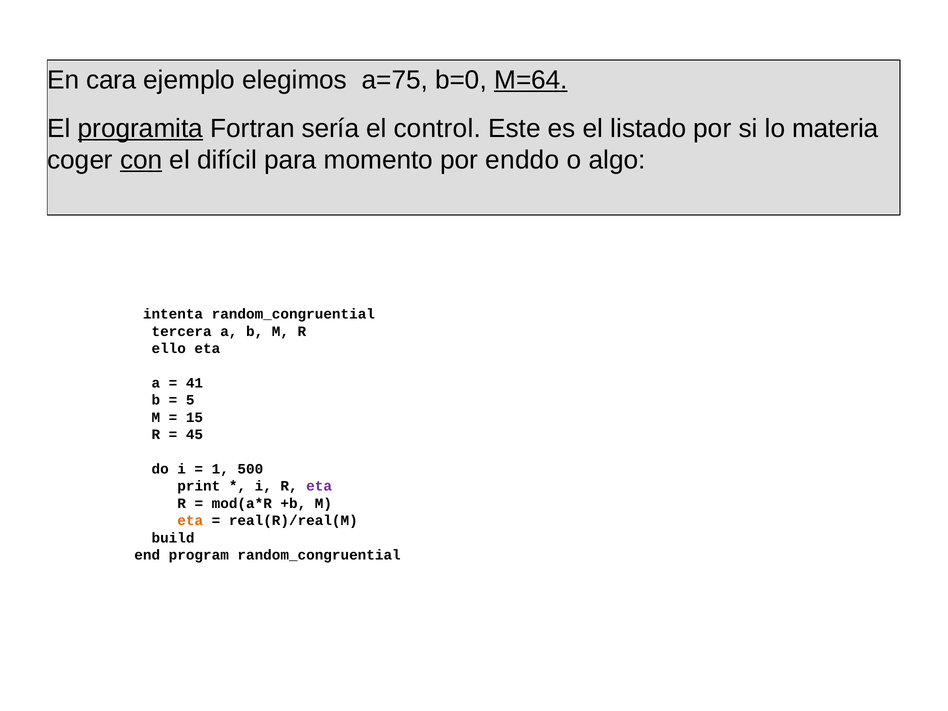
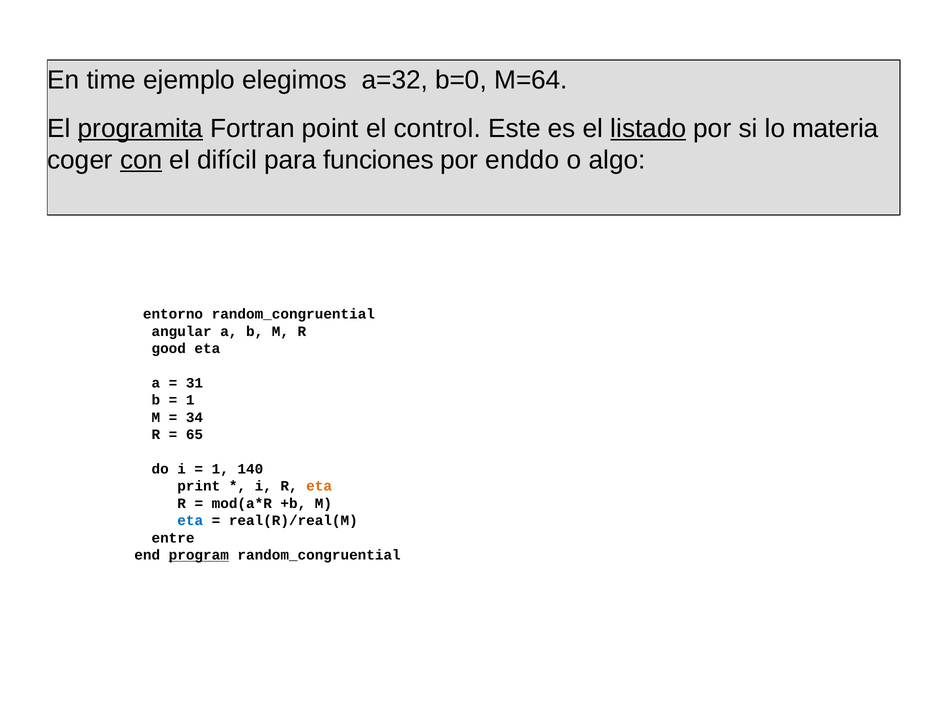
cara: cara -> time (111, 80)
a=75: a=75 -> a=32 (395, 80)
M=64 underline: present -> none (531, 80)
sería: sería -> point (330, 129)
listado underline: none -> present (648, 129)
momento: momento -> funciones (378, 160)
intenta: intenta -> entorno (173, 314)
tercera: tercera -> angular (182, 331)
ello: ello -> good (169, 349)
41: 41 -> 31 (194, 383)
5: 5 -> 1 (190, 400)
15: 15 -> 34 (194, 417)
45: 45 -> 65 (194, 435)
500: 500 -> 140 (250, 469)
eta colour: purple -> orange (319, 486)
eta colour: orange -> blue (190, 521)
build: build -> entre (173, 538)
program underline: none -> present (199, 555)
